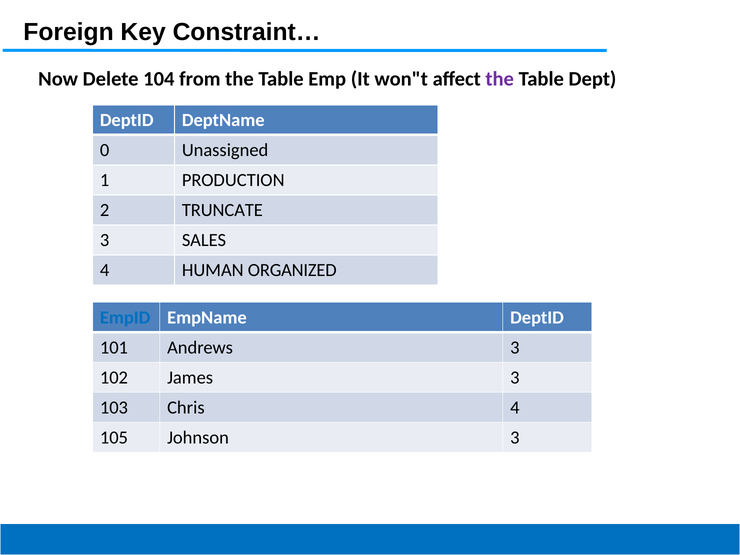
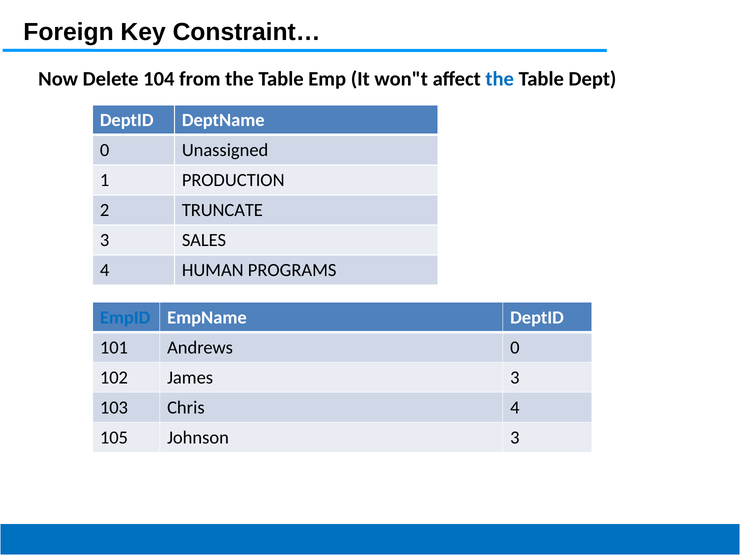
the colour: purple -> blue (500, 79)
ORGANIZED: ORGANIZED -> PROGRAMS (292, 270)
Andrews 3: 3 -> 0 (515, 347)
